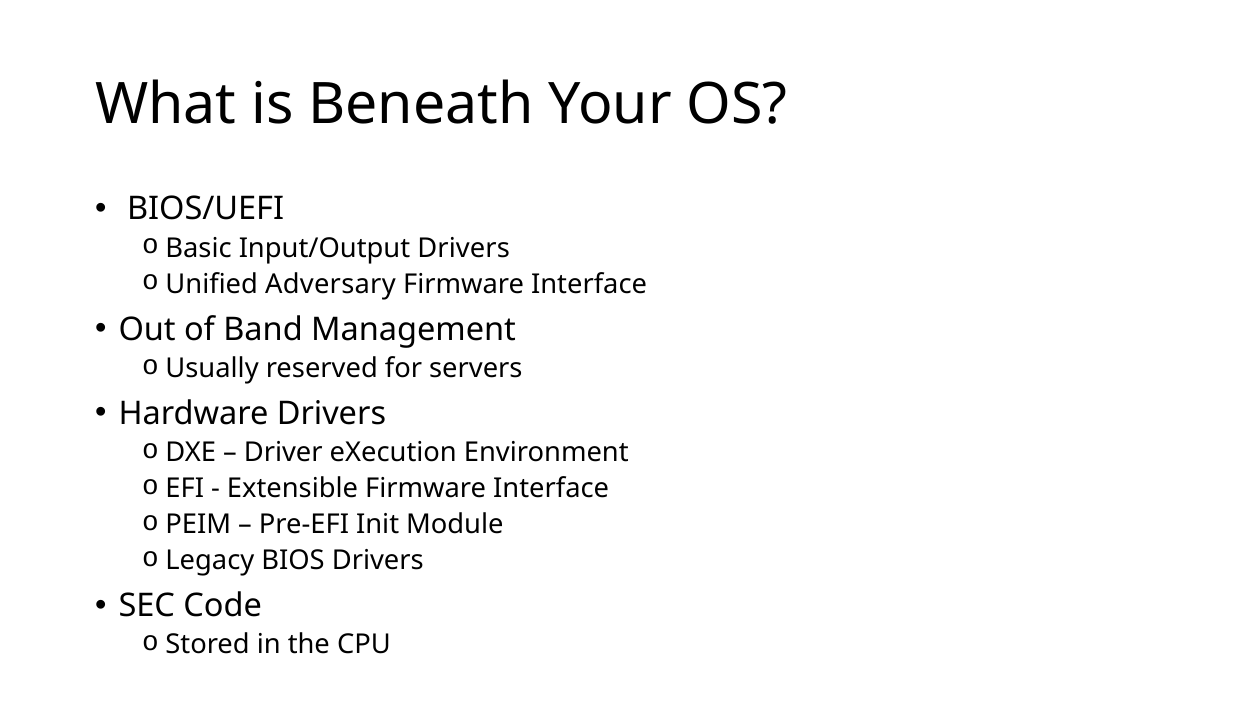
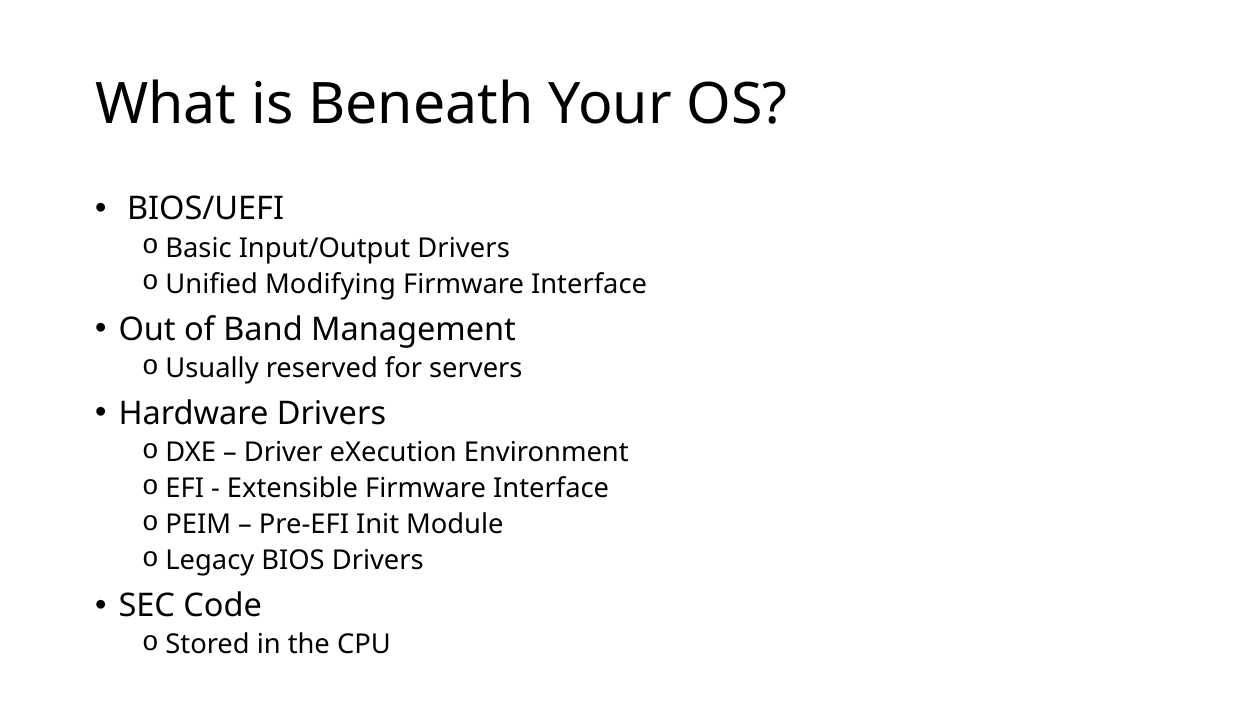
Adversary: Adversary -> Modifying (330, 284)
